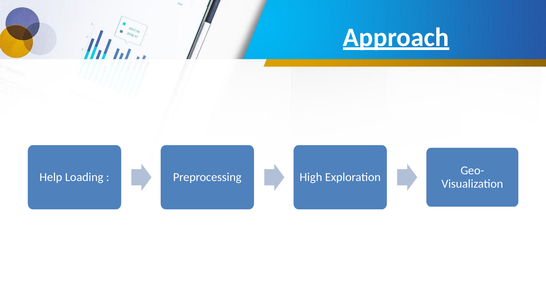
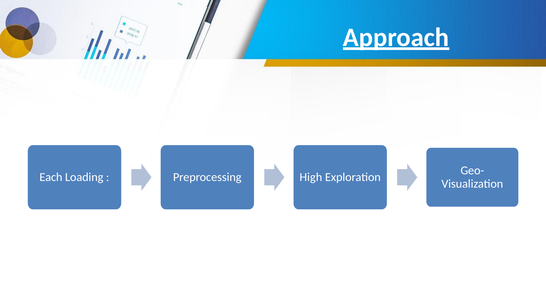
Help: Help -> Each (51, 177)
